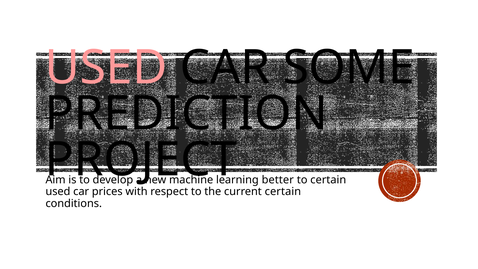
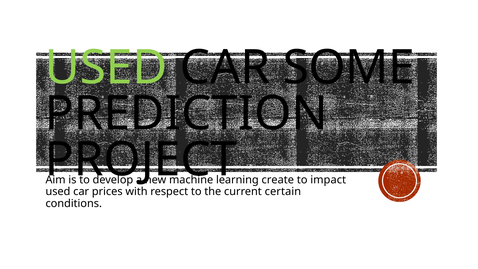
USED colour: pink -> light green (106, 68)
better: better -> create (278, 180)
to certain: certain -> impact (328, 180)
